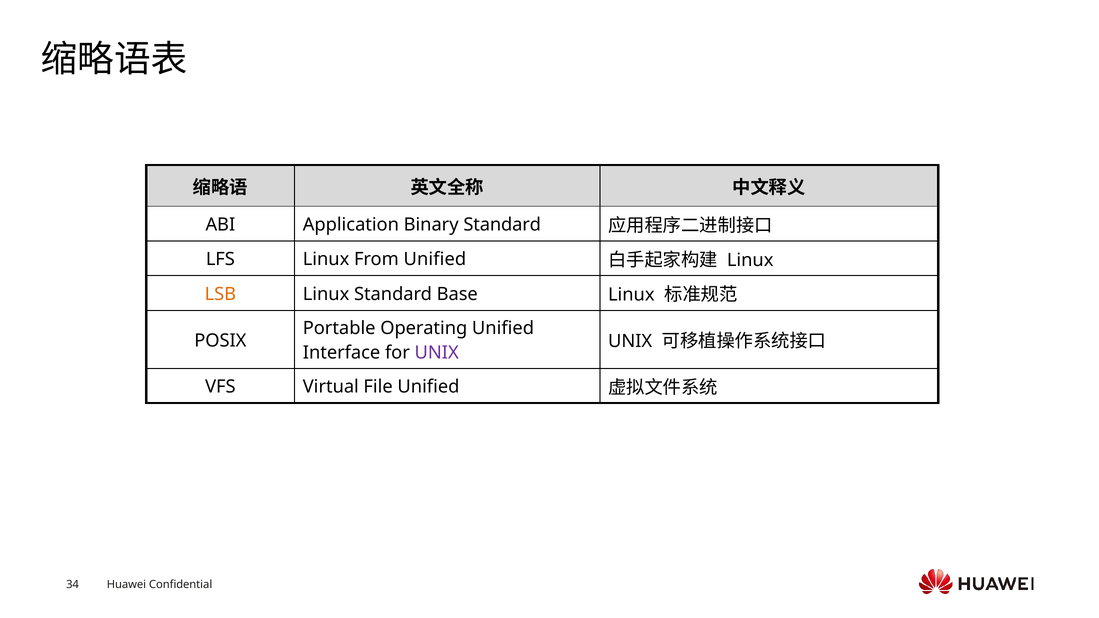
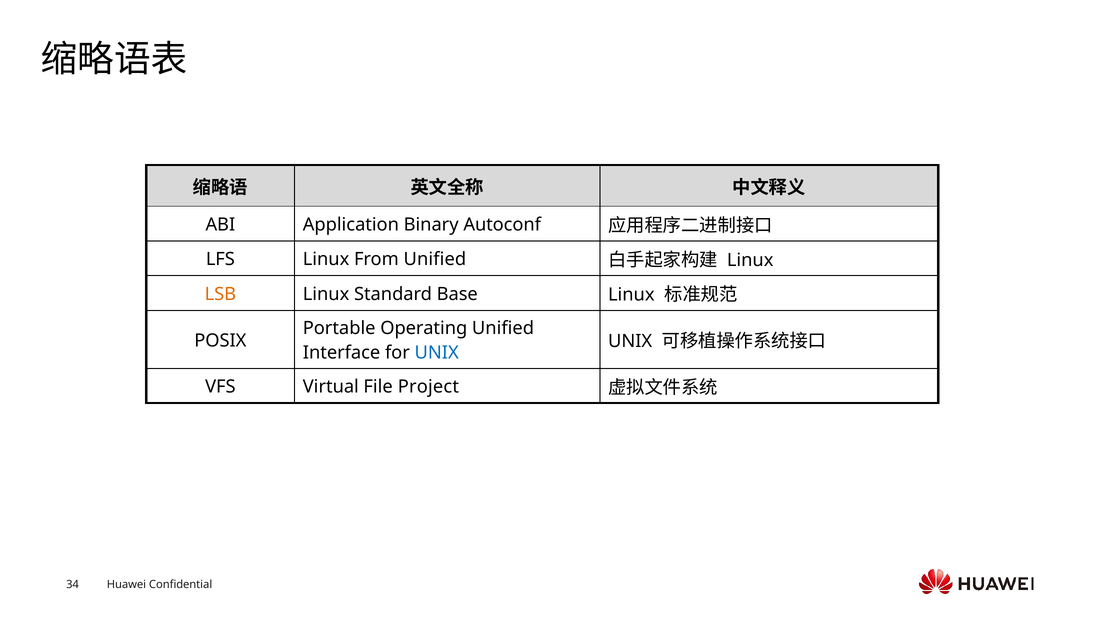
Binary Standard: Standard -> Autoconf (502, 225)
UNIX colour: purple -> blue (437, 353)
File Unified: Unified -> Project (428, 387)
